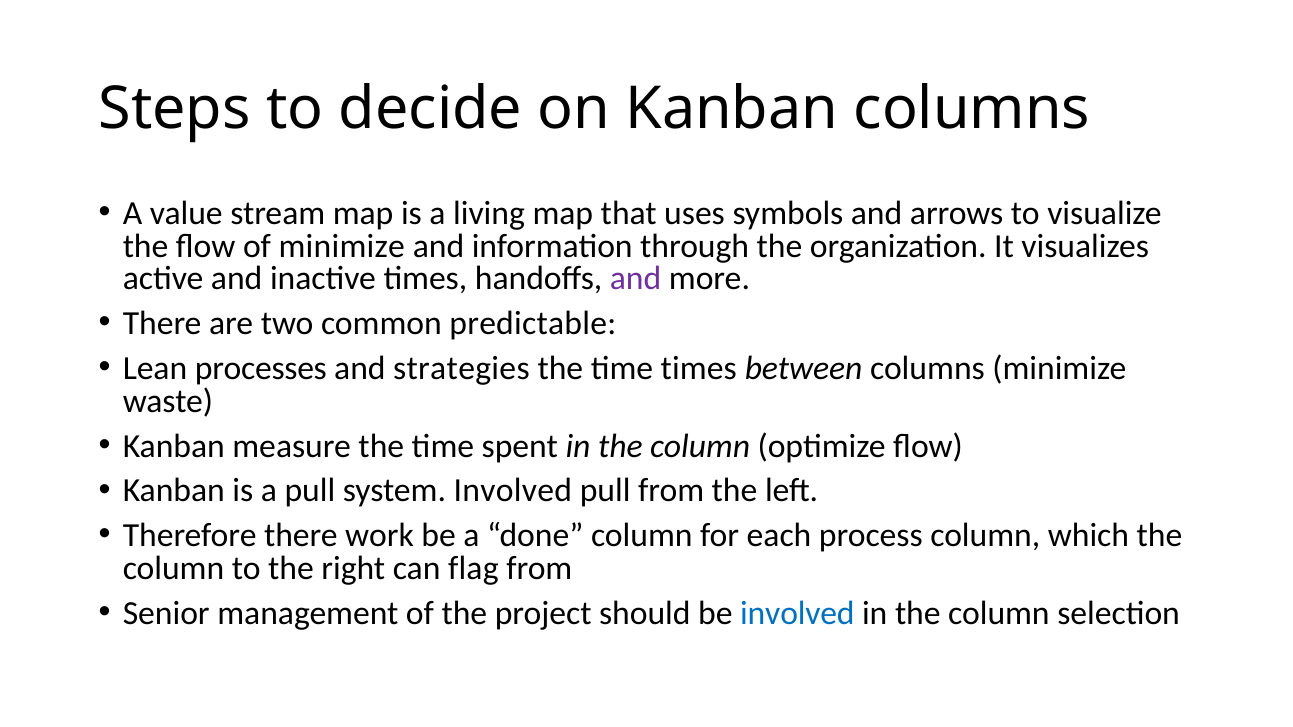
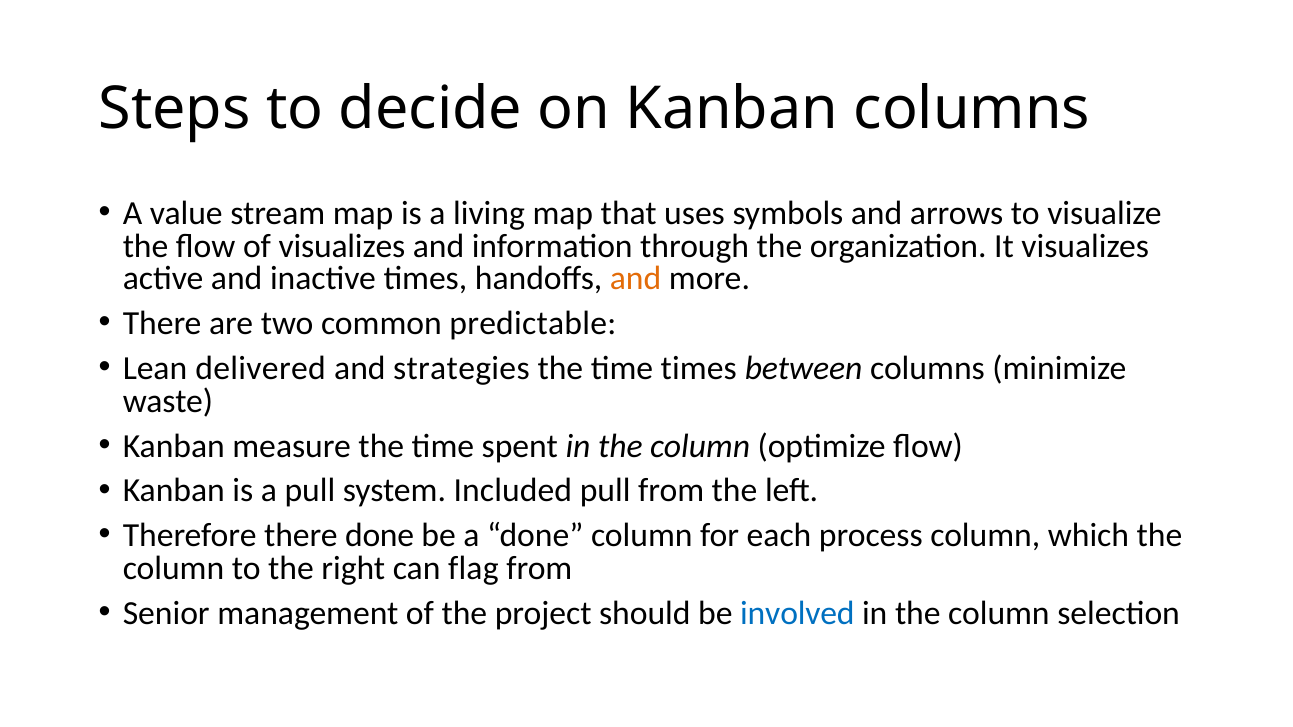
of minimize: minimize -> visualizes (342, 246)
and colour: purple -> orange (636, 279)
processes: processes -> delivered (261, 369)
system Involved: Involved -> Included (513, 491)
there work: work -> done (380, 536)
